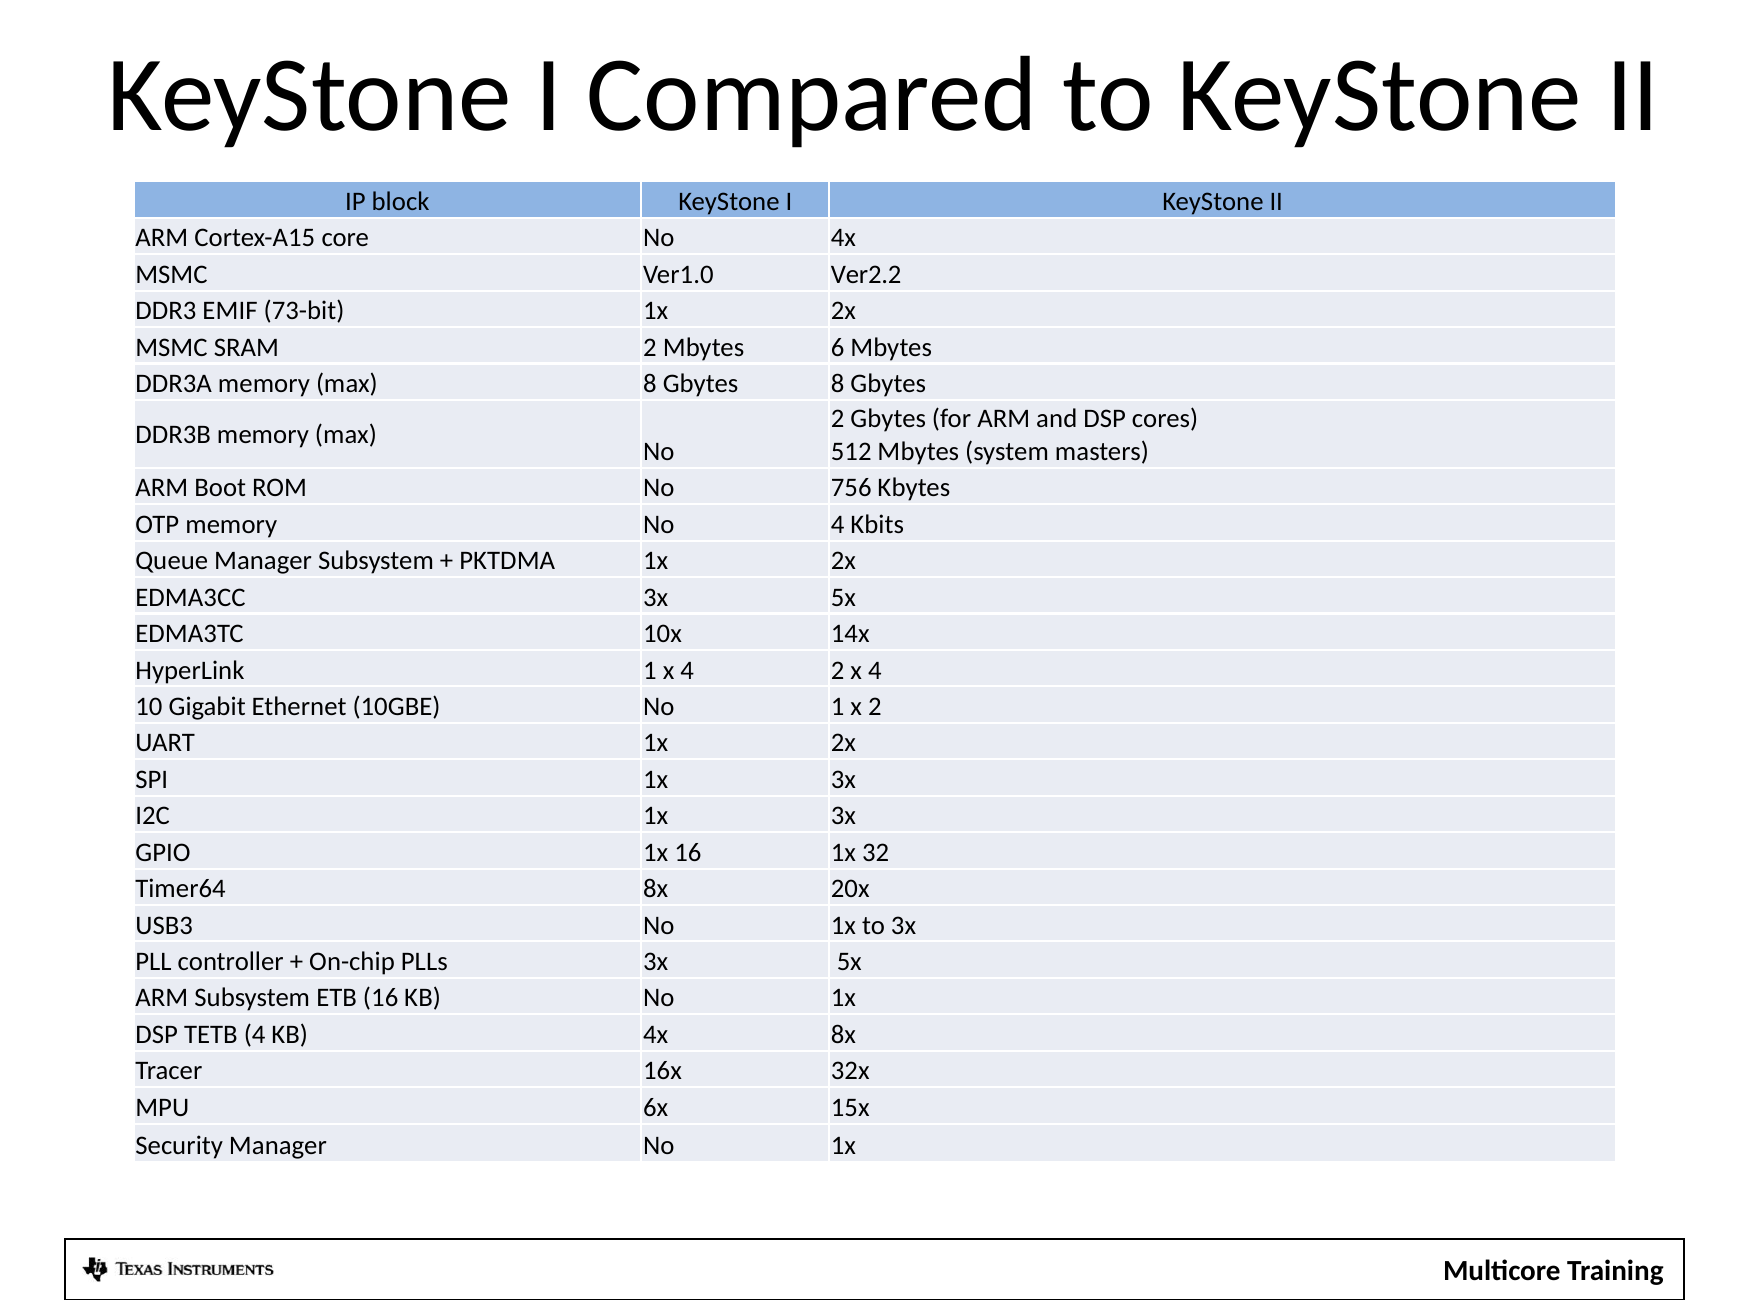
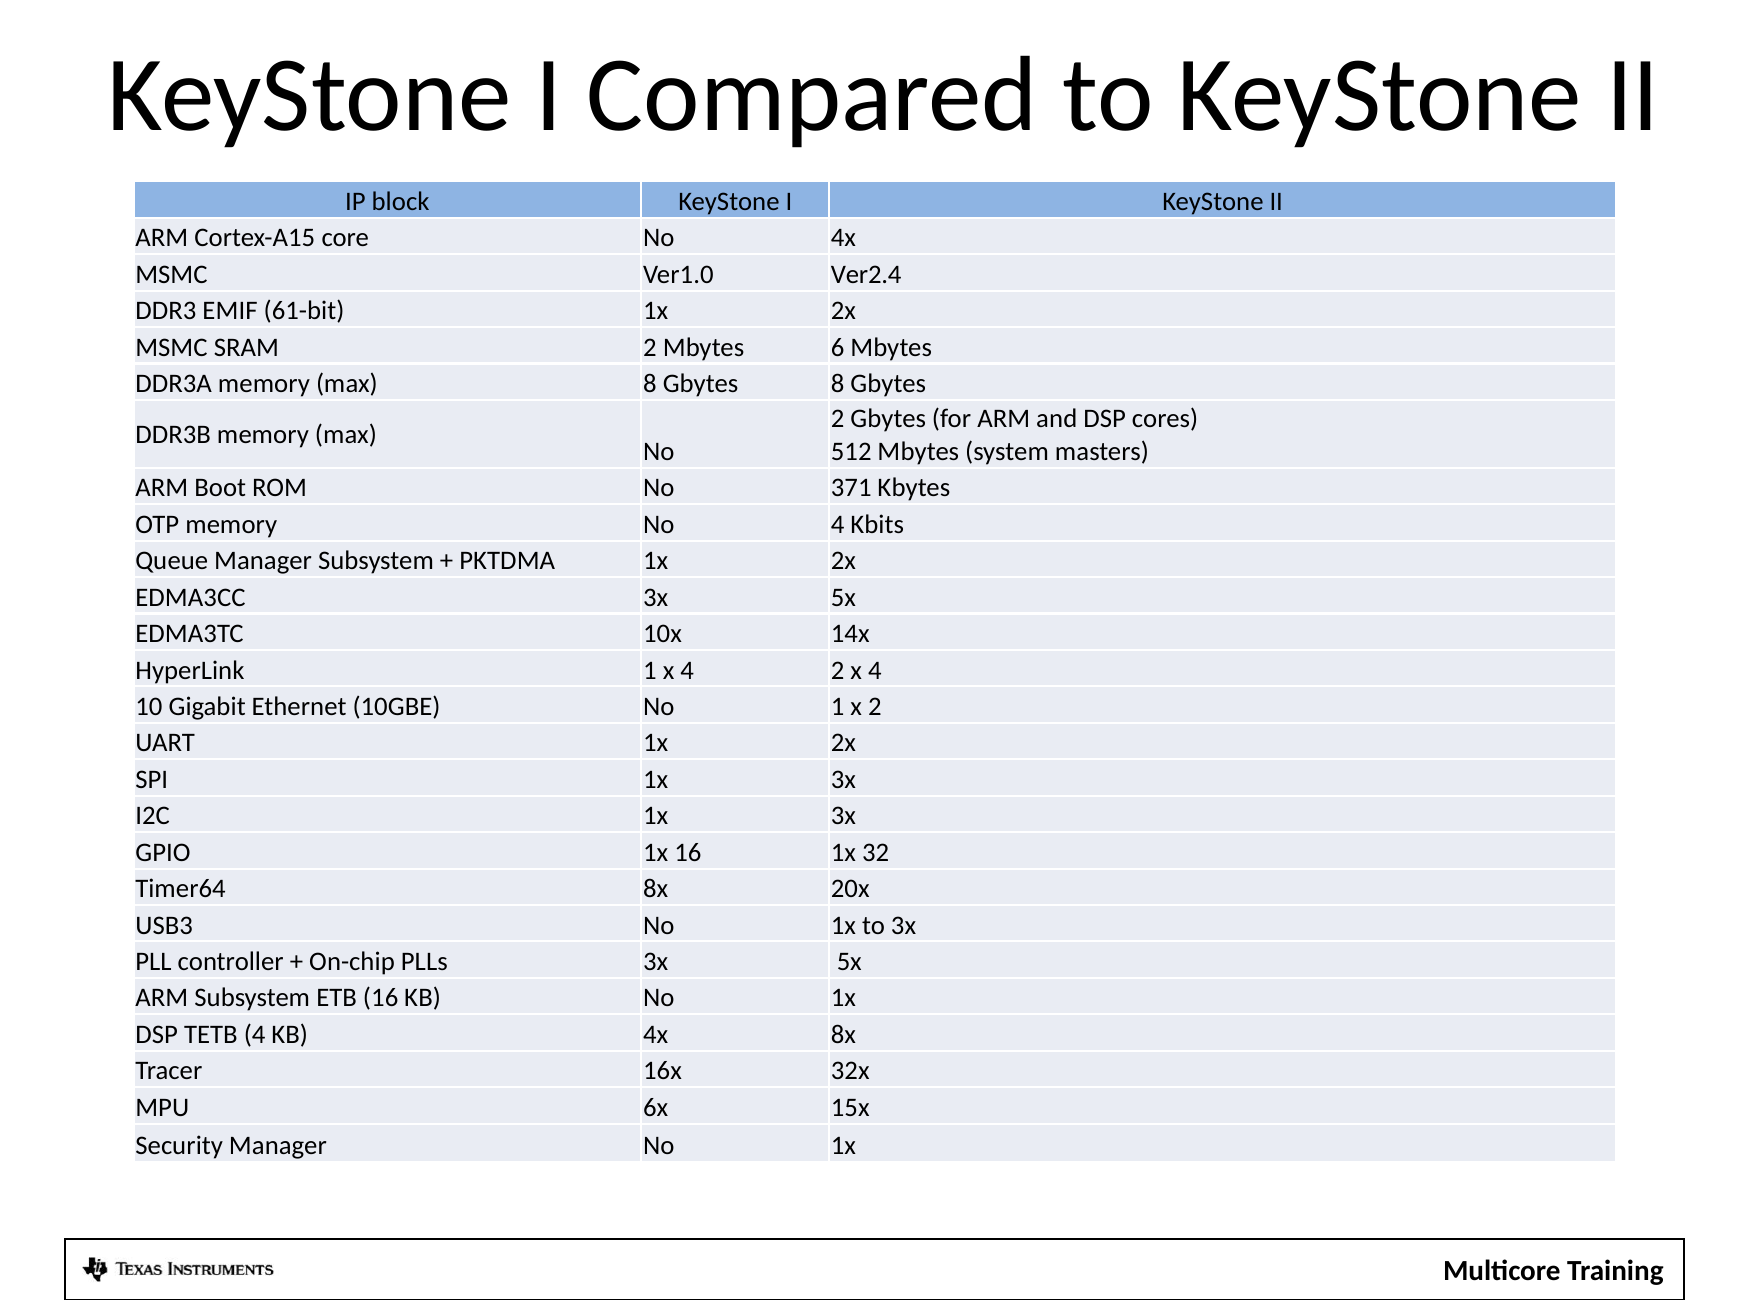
Ver2.2: Ver2.2 -> Ver2.4 (866, 275)
73-bit: 73-bit -> 61-bit (304, 311)
756: 756 -> 371 (851, 488)
